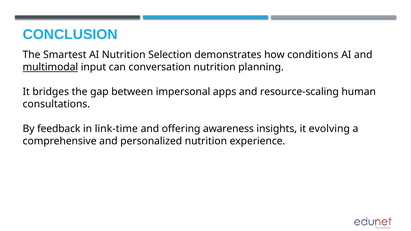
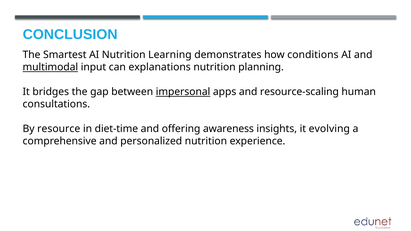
Selection: Selection -> Learning (170, 55)
conversation: conversation -> explanations (160, 67)
impersonal underline: none -> present (183, 92)
feedback: feedback -> resource (59, 129)
link-time: link-time -> diet-time (116, 129)
